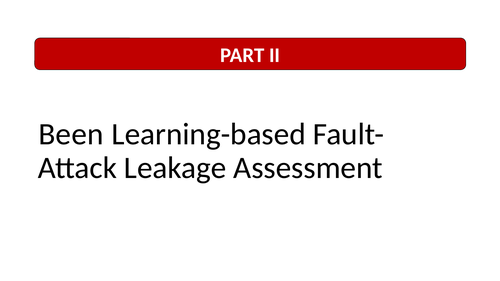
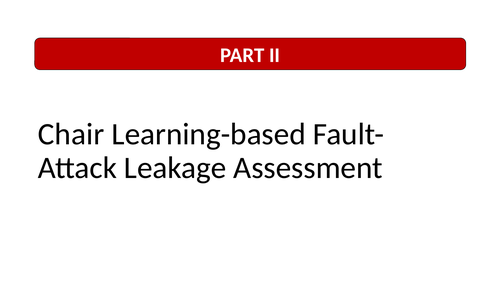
Been: Been -> Chair (71, 134)
